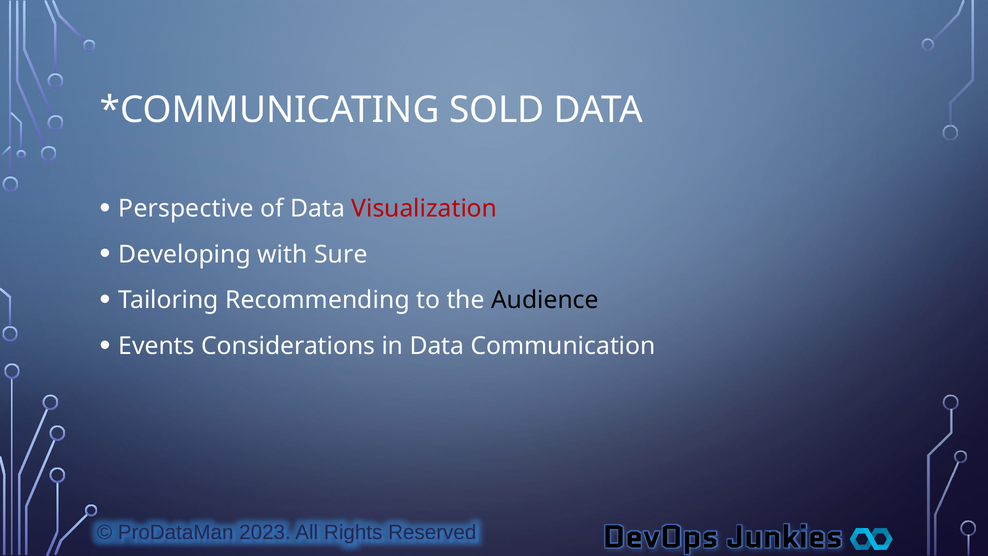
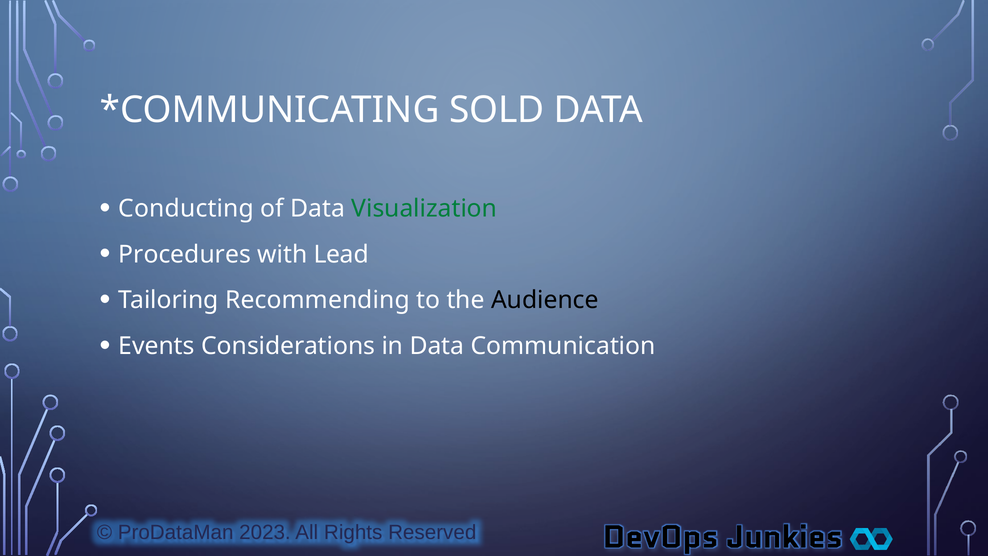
Perspective: Perspective -> Conducting (186, 208)
Visualization colour: red -> green (424, 208)
Developing: Developing -> Procedures (185, 254)
Sure: Sure -> Lead (341, 254)
